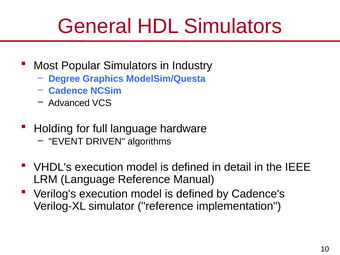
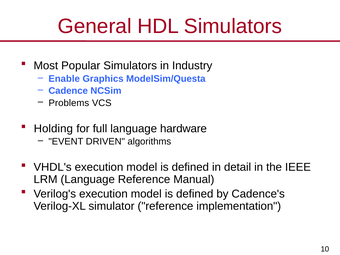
Degree: Degree -> Enable (64, 79)
Advanced: Advanced -> Problems (69, 103)
